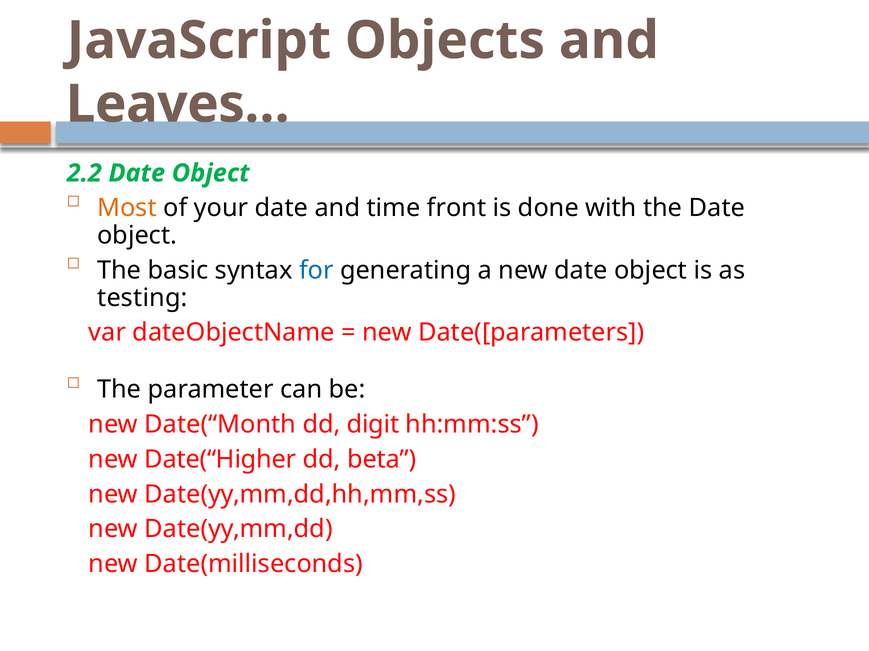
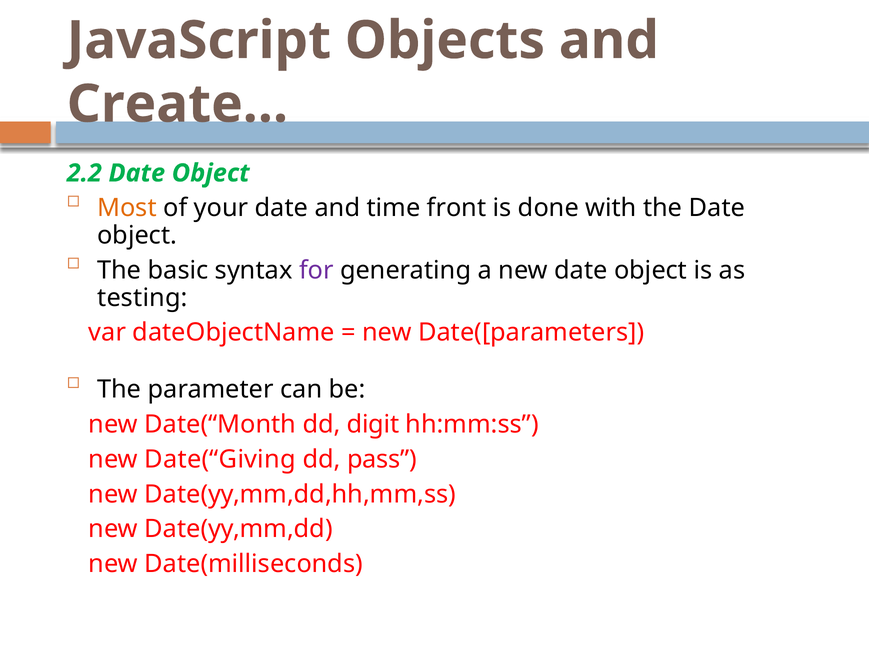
Leaves…: Leaves… -> Create… (177, 104)
for colour: blue -> purple (316, 271)
Date(“Higher: Date(“Higher -> Date(“Giving (220, 460)
beta: beta -> pass (382, 460)
